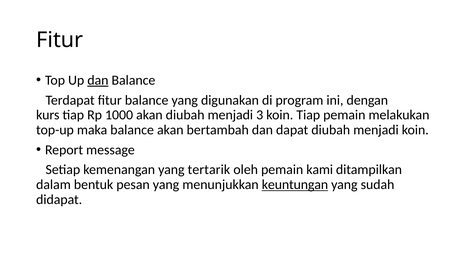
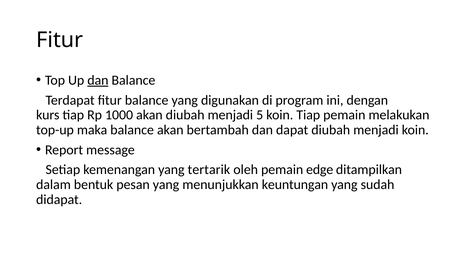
3: 3 -> 5 (260, 115)
kami: kami -> edge (320, 169)
keuntungan underline: present -> none (295, 184)
